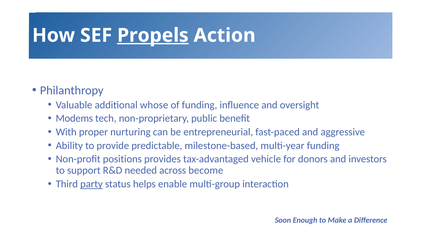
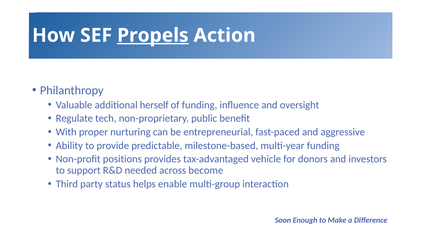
whose: whose -> herself (154, 105)
Modems: Modems -> Regulate (74, 118)
party underline: present -> none (91, 184)
